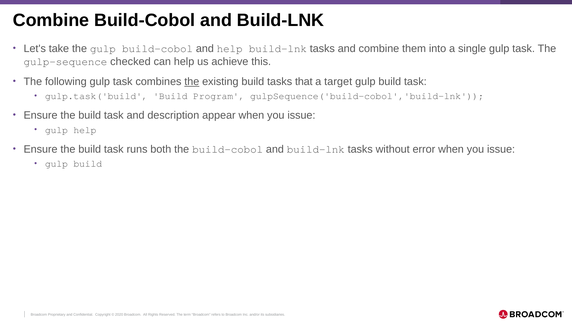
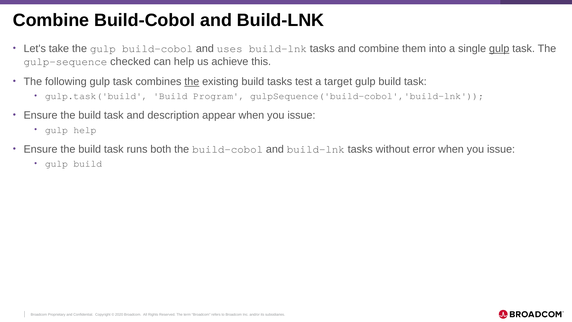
and help: help -> uses (230, 49)
gulp underline: none -> present (499, 49)
that: that -> test (304, 82)
